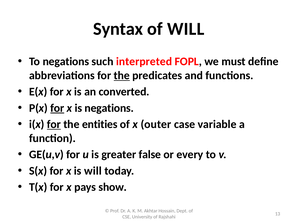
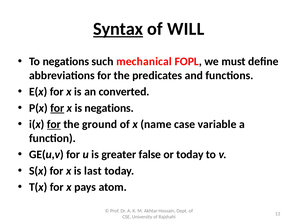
Syntax underline: none -> present (118, 29)
interpreted: interpreted -> mechanical (144, 61)
the underline: present -> none (122, 75)
entities: entities -> ground (100, 124)
outer: outer -> name (156, 124)
or every: every -> today (190, 154)
is will: will -> last (93, 170)
show: show -> atom (113, 187)
